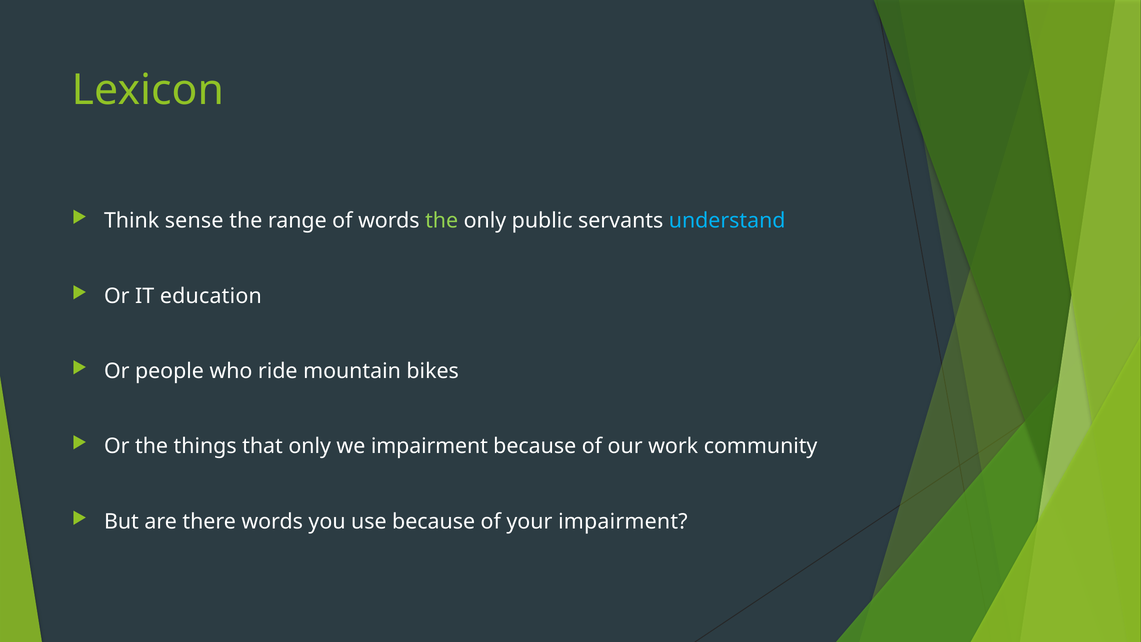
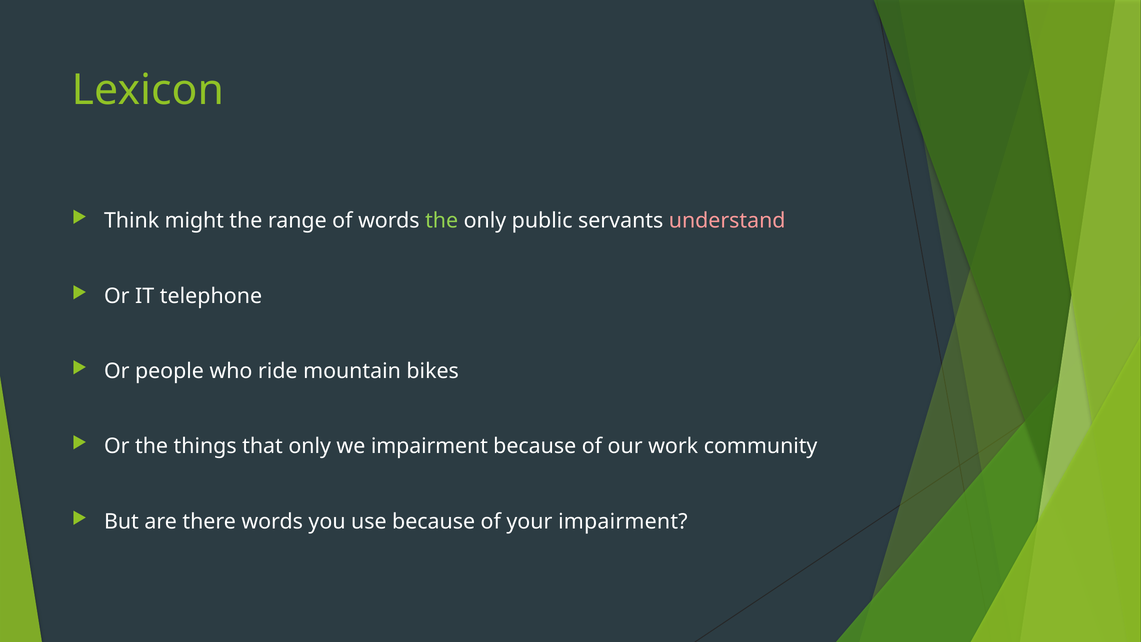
sense: sense -> might (194, 221)
understand colour: light blue -> pink (727, 221)
education: education -> telephone (211, 296)
